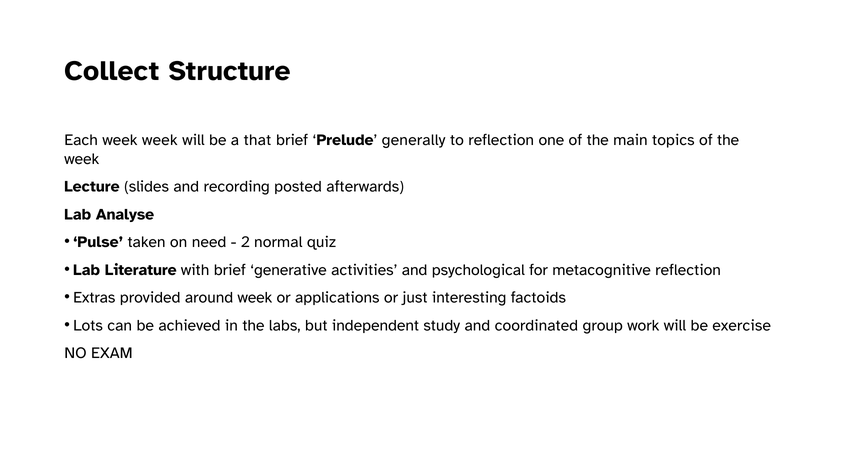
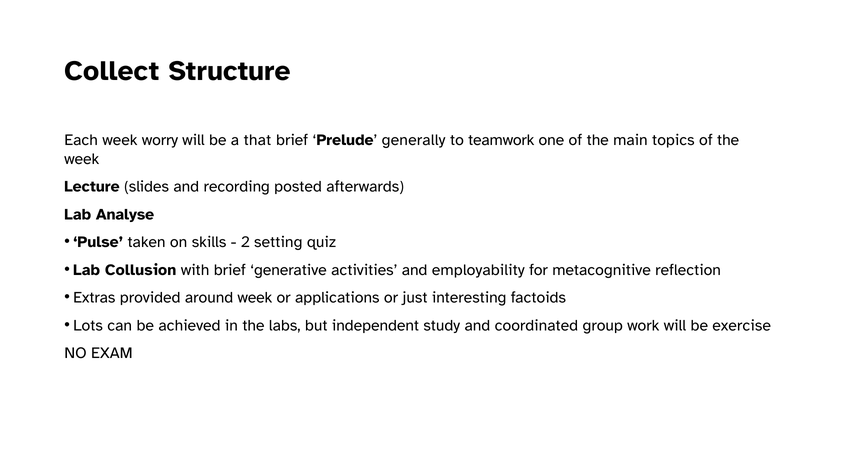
week week: week -> worry (160, 140)
to reflection: reflection -> teamwork (501, 140)
need: need -> skills (209, 242)
normal: normal -> setting (278, 242)
Literature: Literature -> Collusion (141, 270)
psychological: psychological -> employability (478, 270)
